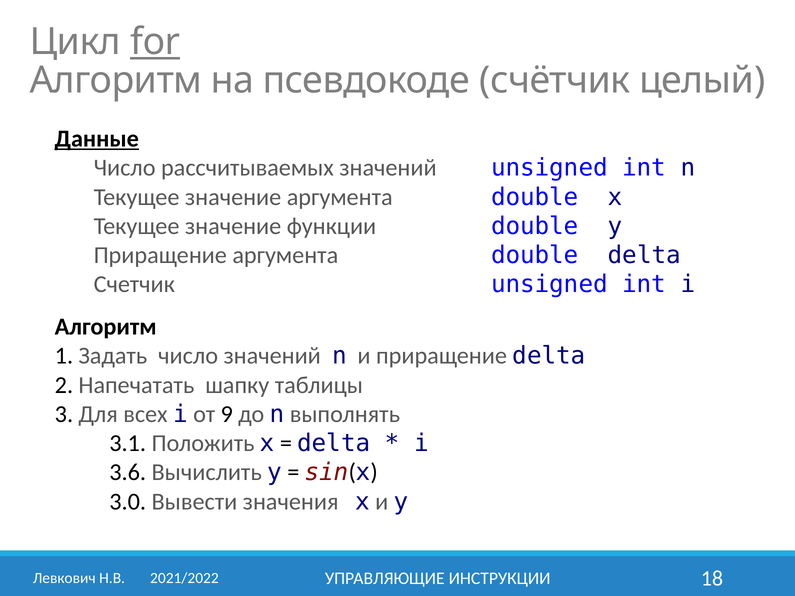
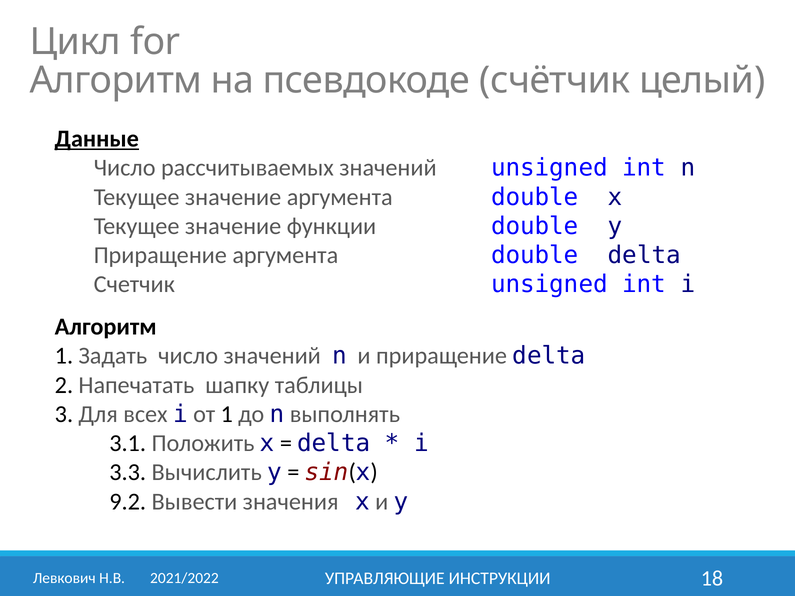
for underline: present -> none (155, 42)
от 9: 9 -> 1 (227, 414)
3.6: 3.6 -> 3.3 (128, 473)
3.0: 3.0 -> 9.2 (128, 502)
